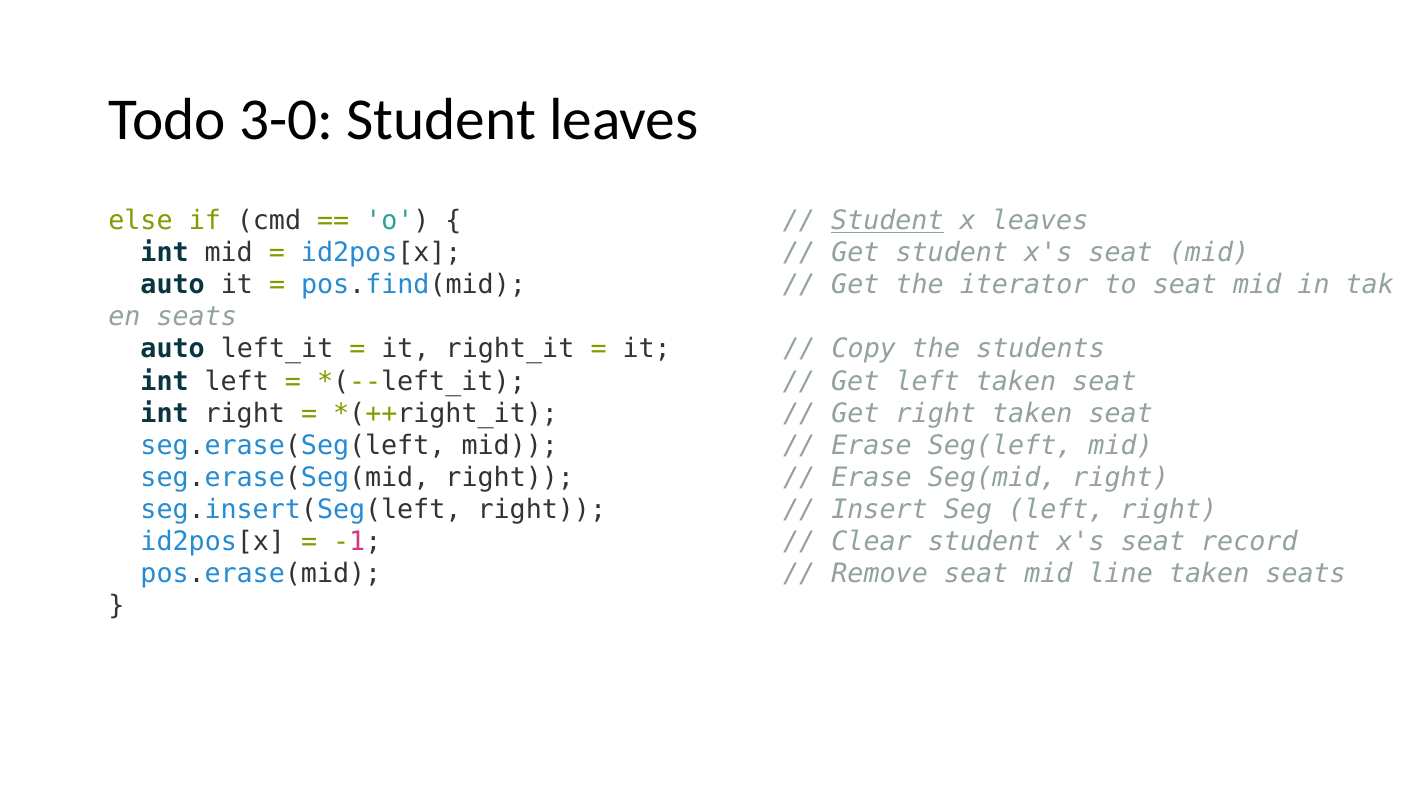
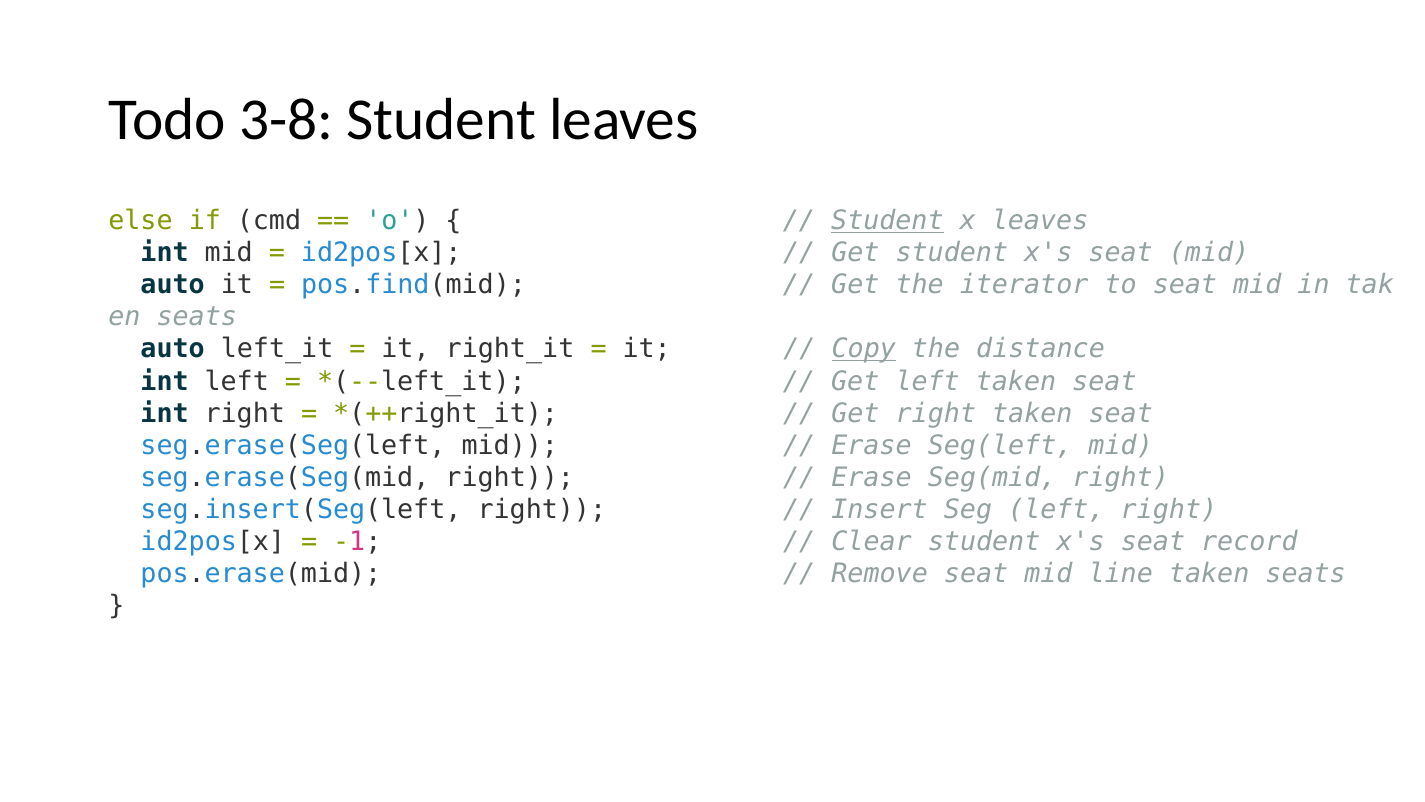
3-0: 3-0 -> 3-8 (286, 120)
Copy underline: none -> present (864, 349)
students: students -> distance (1041, 349)
